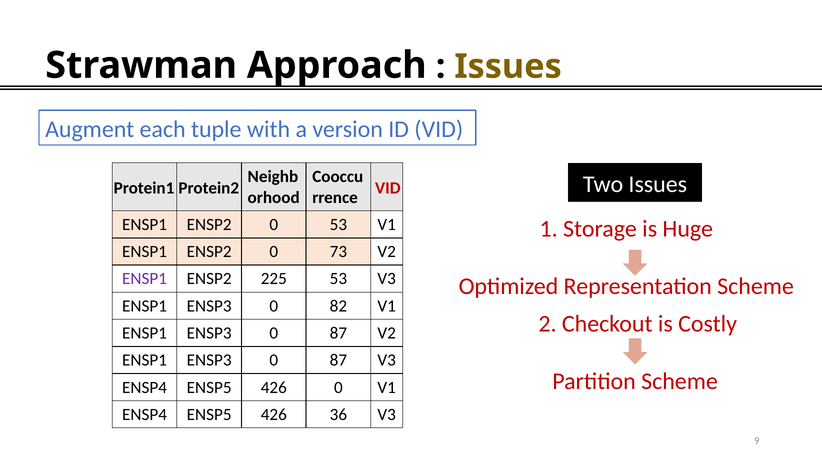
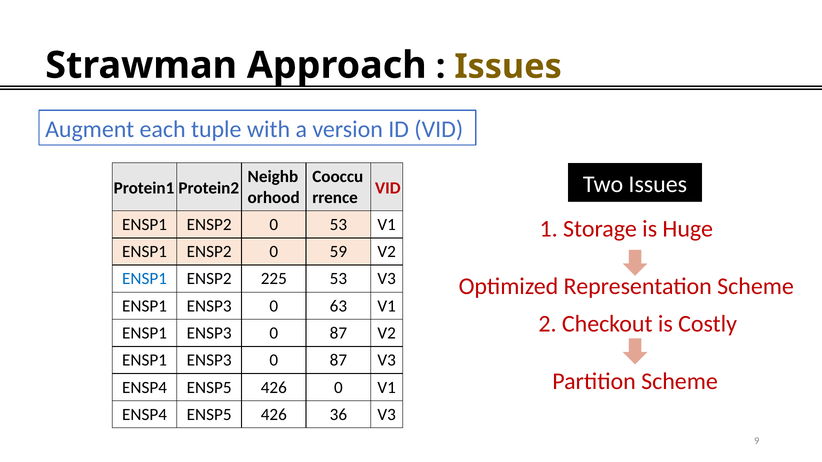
73: 73 -> 59 (338, 252)
ENSP1 colour: purple -> blue (145, 279)
82: 82 -> 63 (338, 306)
